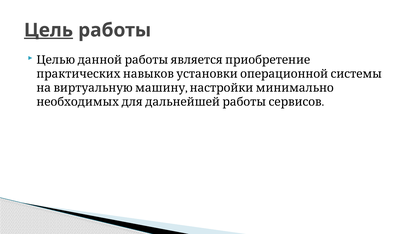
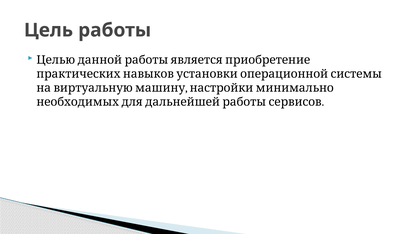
Цель underline: present -> none (49, 30)
